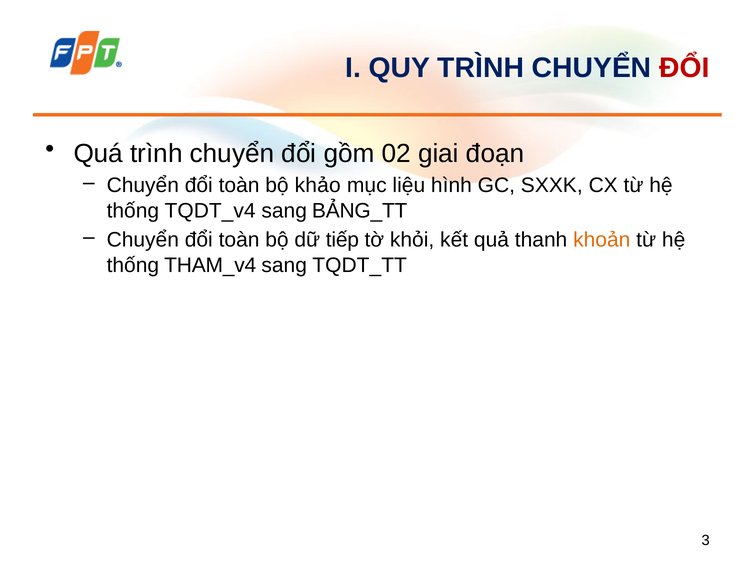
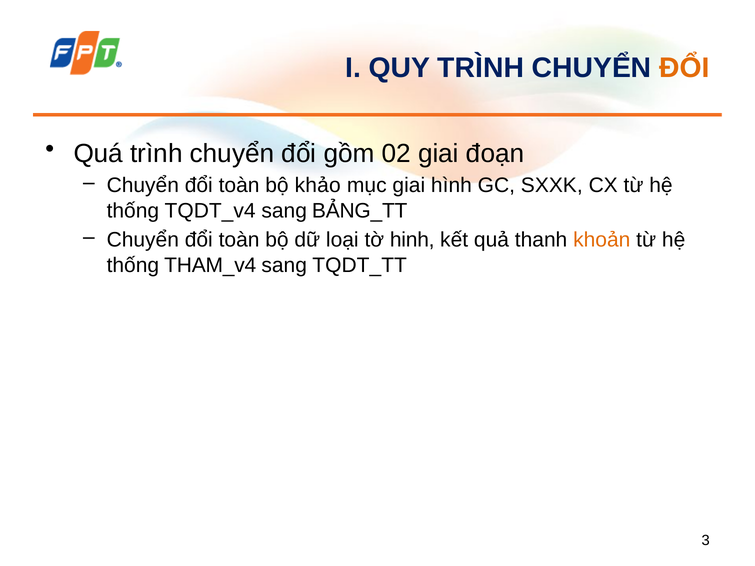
ĐỔI colour: red -> orange (684, 68)
mục liệu: liệu -> giai (409, 186)
tiếp: tiếp -> loại (342, 240)
khỏi: khỏi -> hinh (412, 240)
